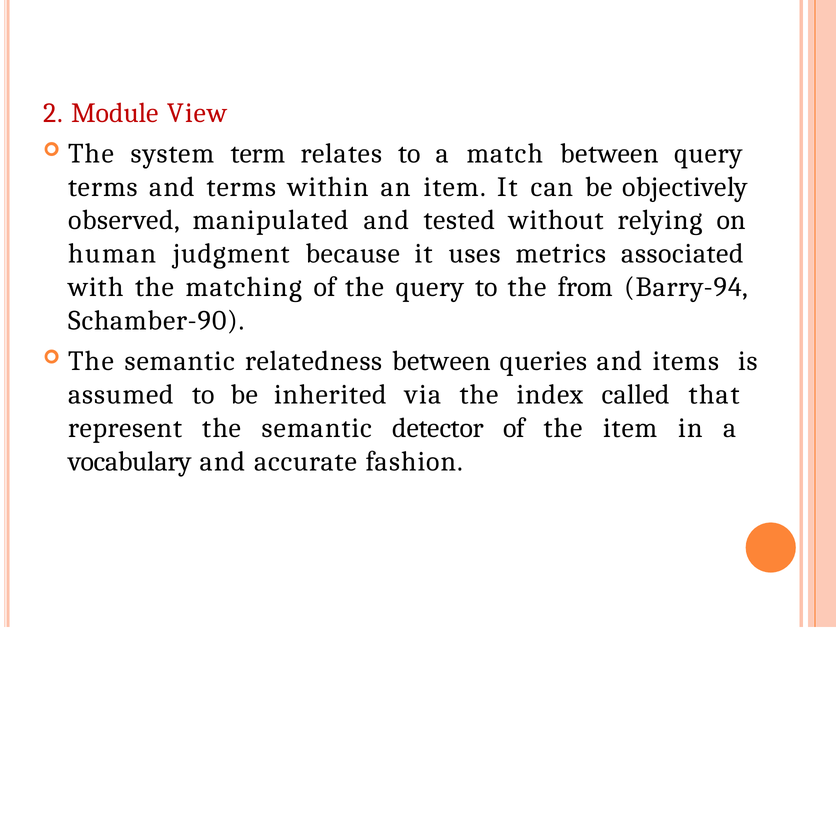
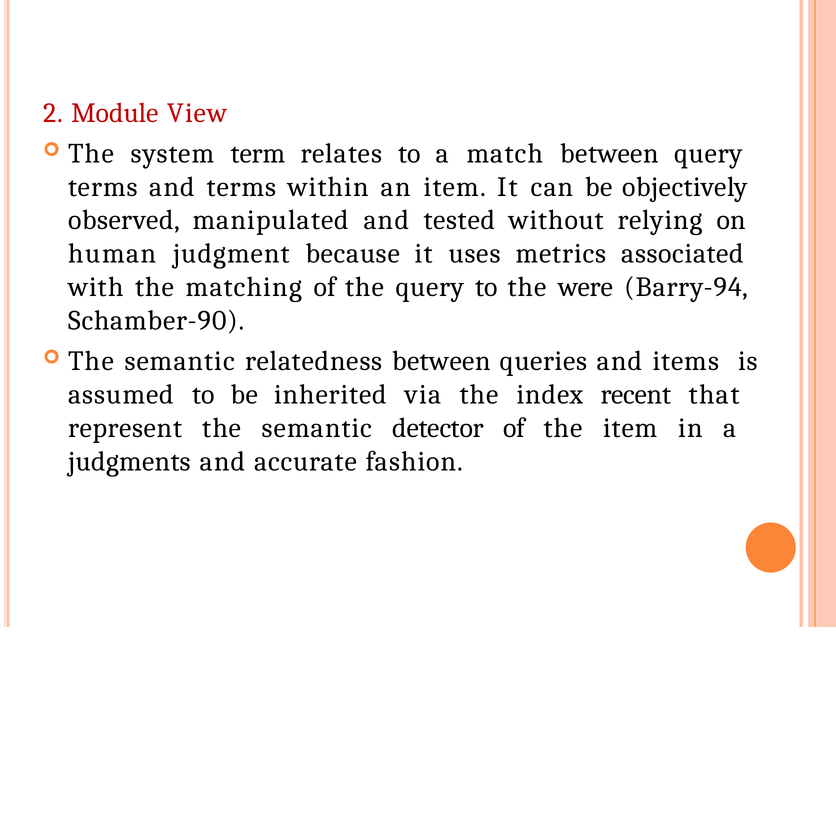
from: from -> were (585, 287)
called: called -> recent (636, 394)
vocabulary: vocabulary -> judgments (130, 461)
